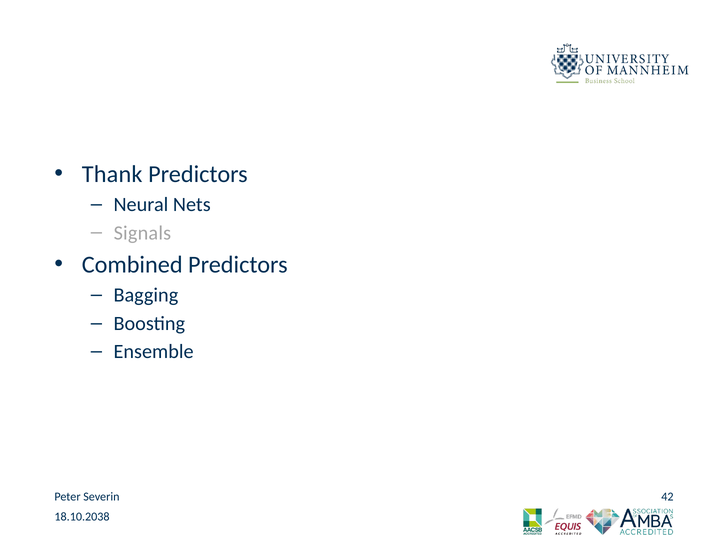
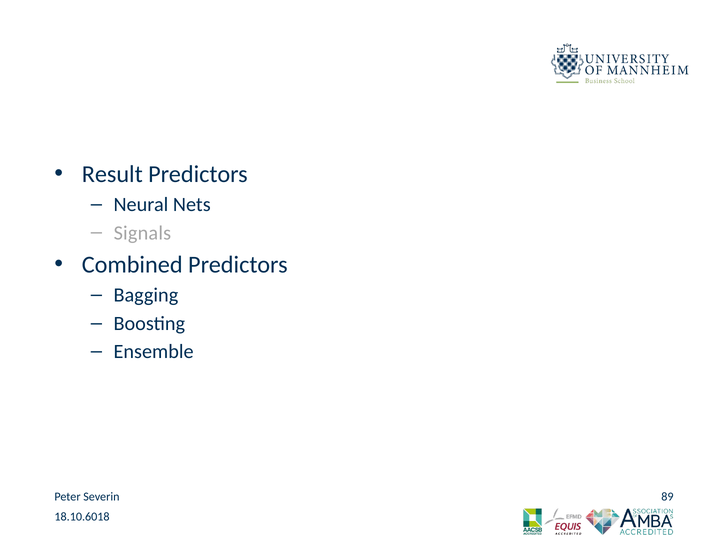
Thank: Thank -> Result (112, 174)
42: 42 -> 89 (667, 497)
18.10.2038: 18.10.2038 -> 18.10.6018 (82, 517)
